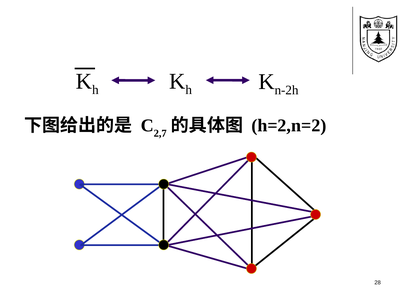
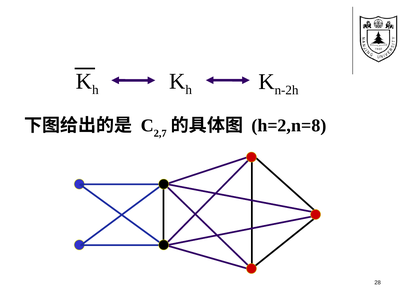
h=2,n=2: h=2,n=2 -> h=2,n=8 (289, 125)
